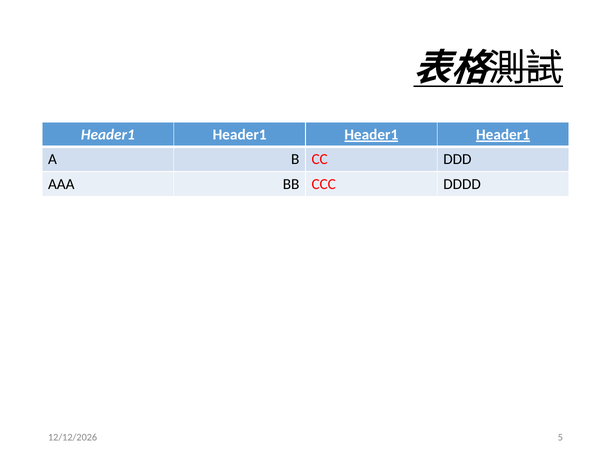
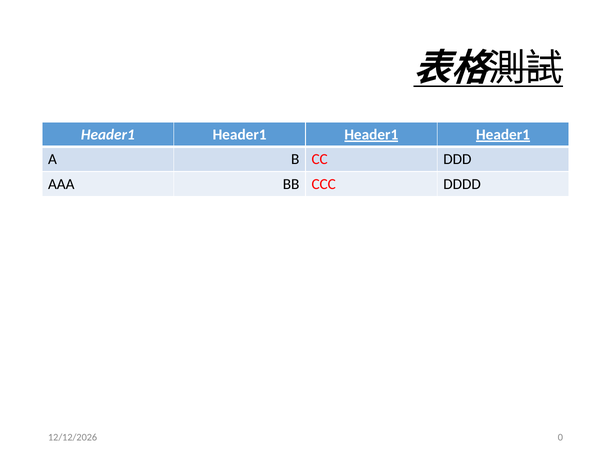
5: 5 -> 0 (560, 438)
